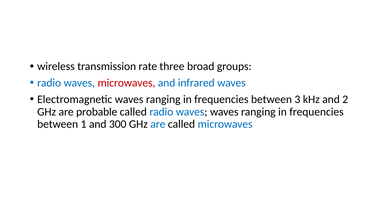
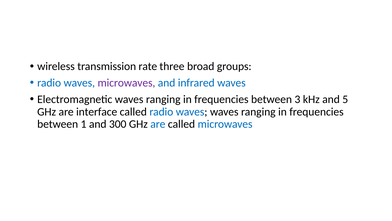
microwaves colour: red -> purple (126, 83)
2: 2 -> 5 (345, 99)
probable: probable -> interface (97, 111)
